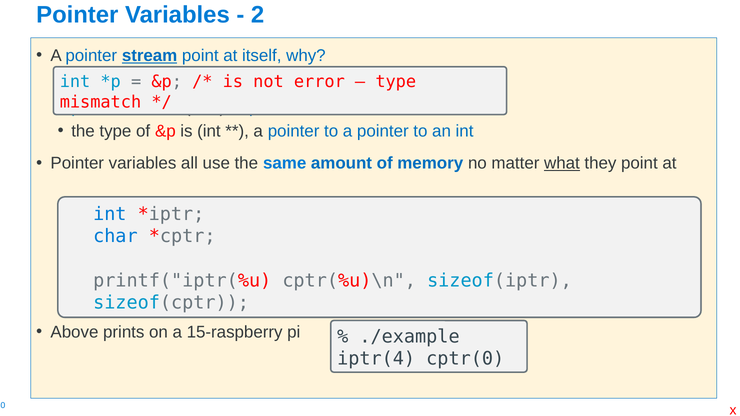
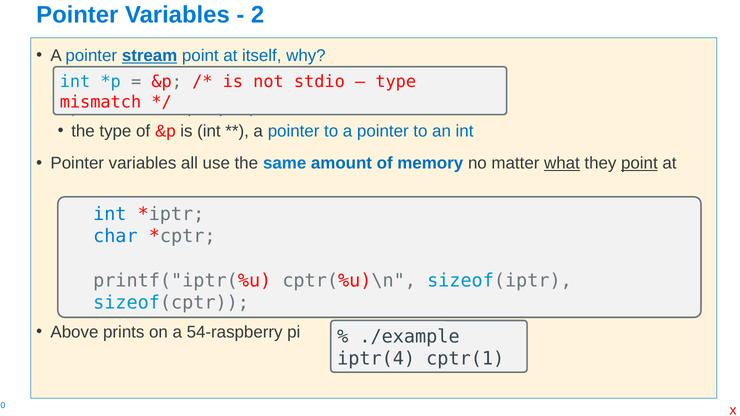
error: error -> stdio (319, 82)
point underline: none -> present (639, 163)
15-raspberry: 15-raspberry -> 54-raspberry (235, 332)
cptr(0: cptr(0 -> cptr(1 (465, 359)
